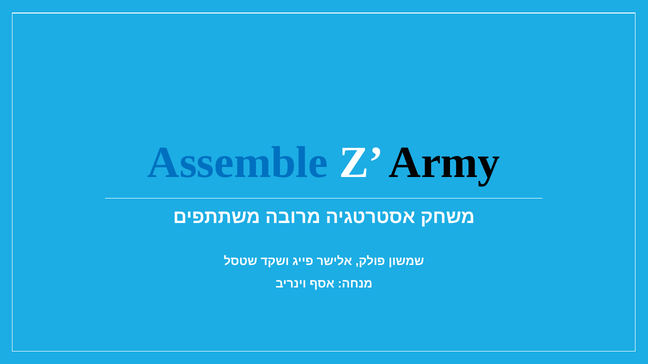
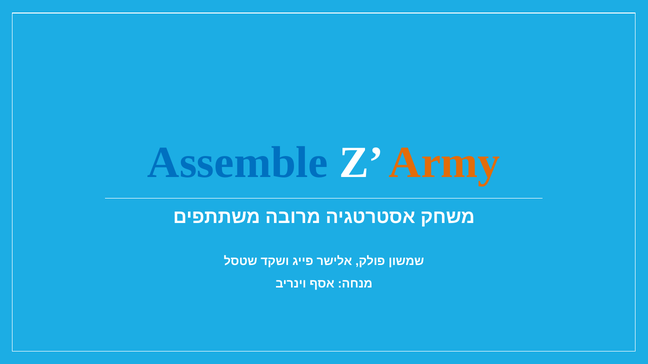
Army colour: black -> orange (445, 163)
